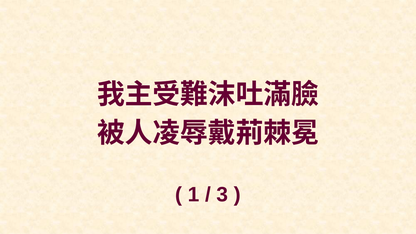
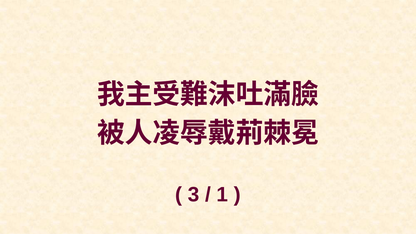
1: 1 -> 3 (194, 195)
3: 3 -> 1 (222, 195)
